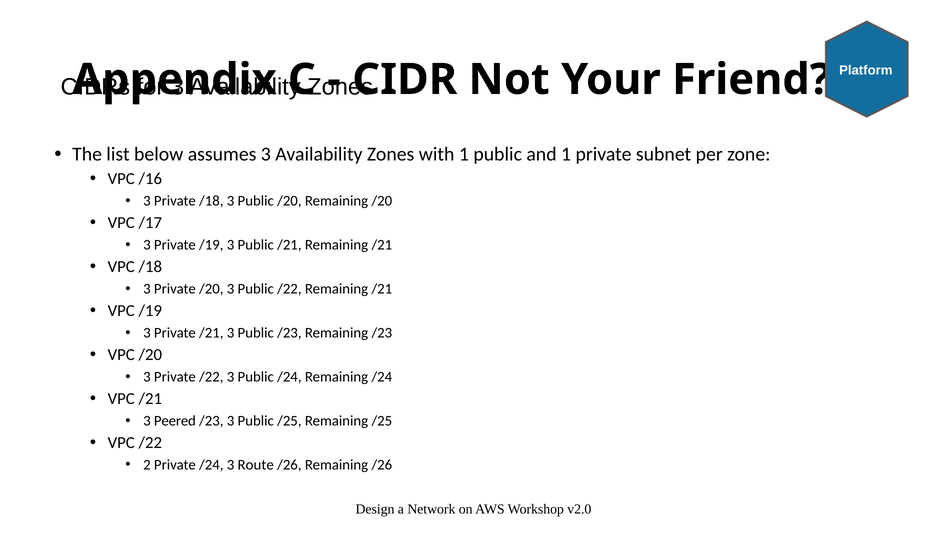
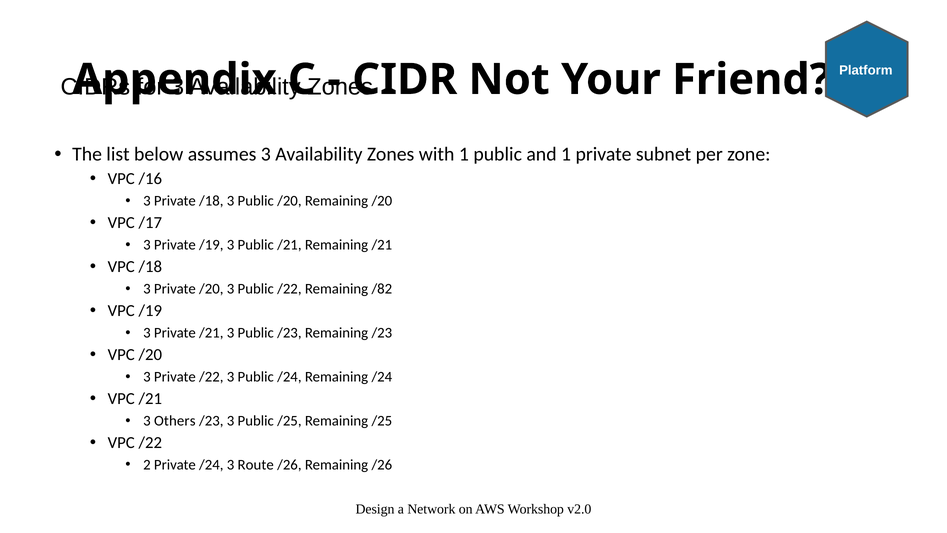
/22 Remaining /21: /21 -> /82 (382, 289)
Peered: Peered -> Others (175, 421)
